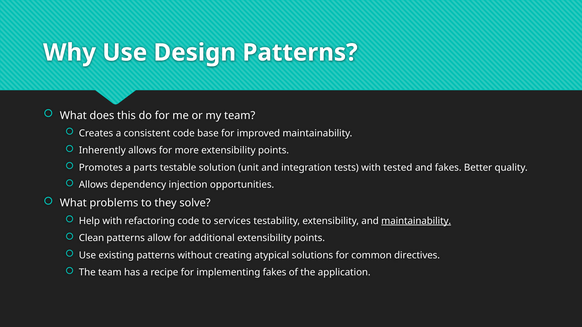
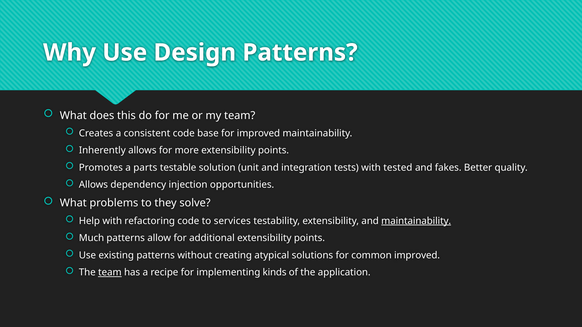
Clean: Clean -> Much (91, 238)
common directives: directives -> improved (417, 256)
team underline: none -> present (110, 273)
implementing fakes: fakes -> kinds (275, 273)
